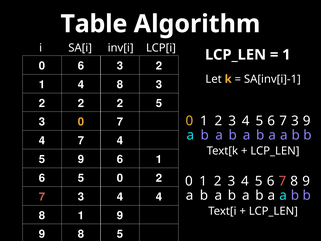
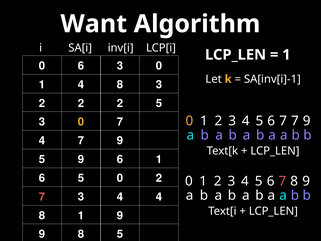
Table: Table -> Want (94, 24)
6 3 2: 2 -> 0 (159, 66)
6 7 3: 3 -> 7 (295, 121)
4 7 4: 4 -> 9 (120, 141)
